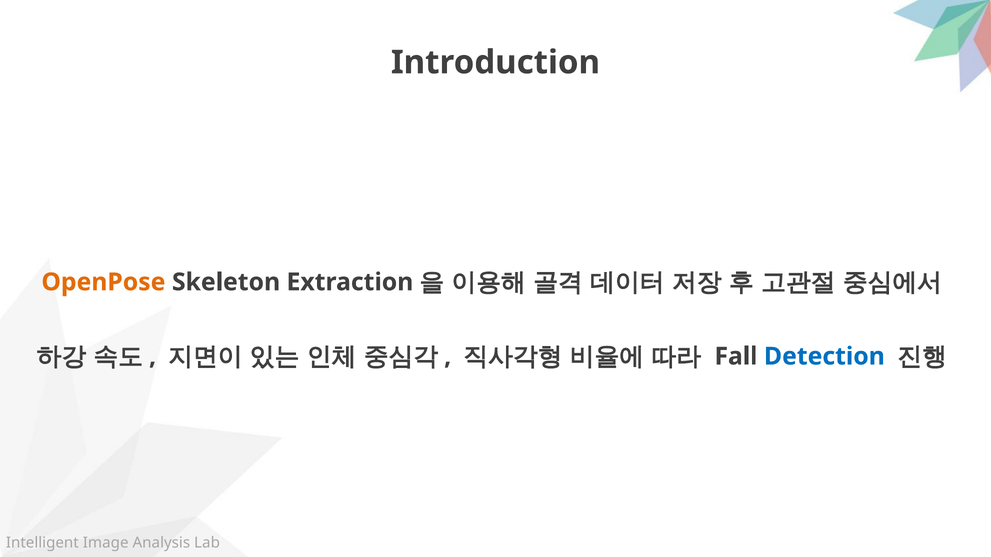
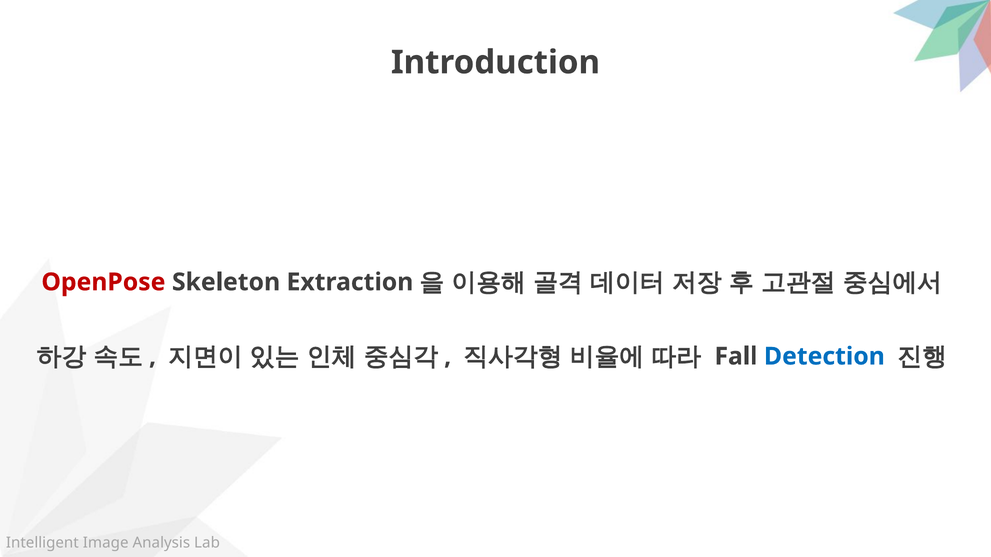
OpenPose colour: orange -> red (103, 282)
